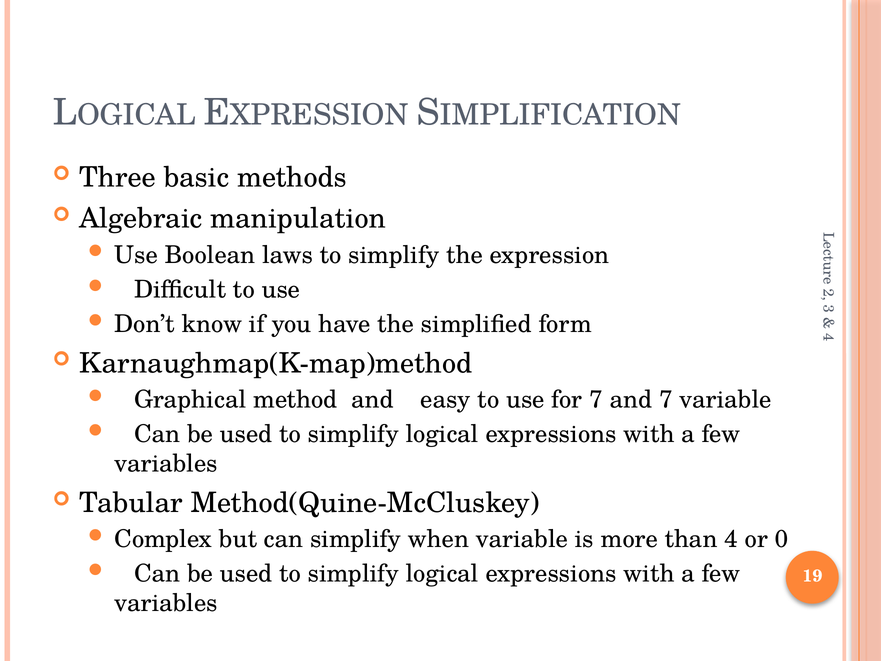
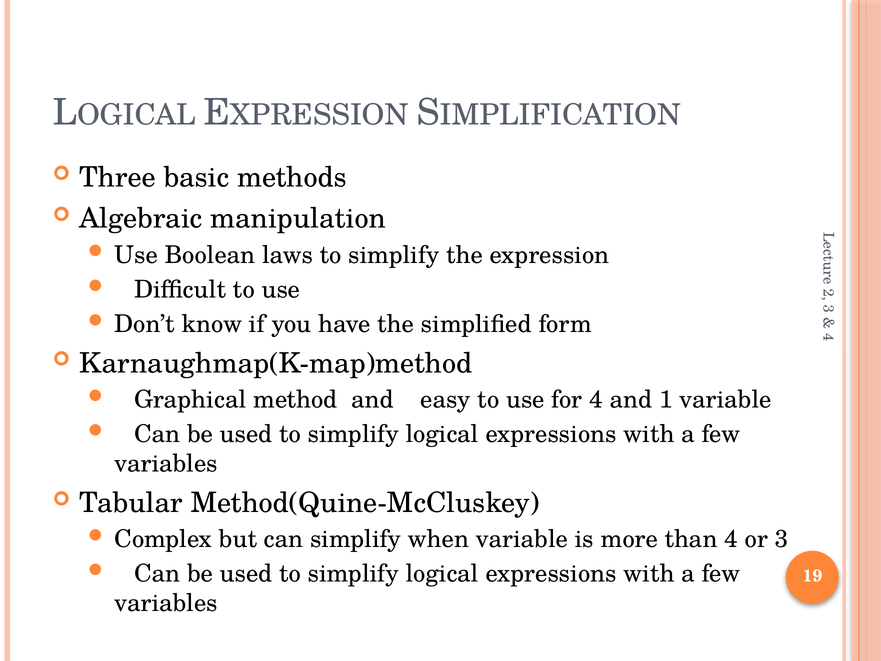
for 7: 7 -> 4 (596, 400)
and 7: 7 -> 1 (666, 400)
or 0: 0 -> 3 (782, 539)
